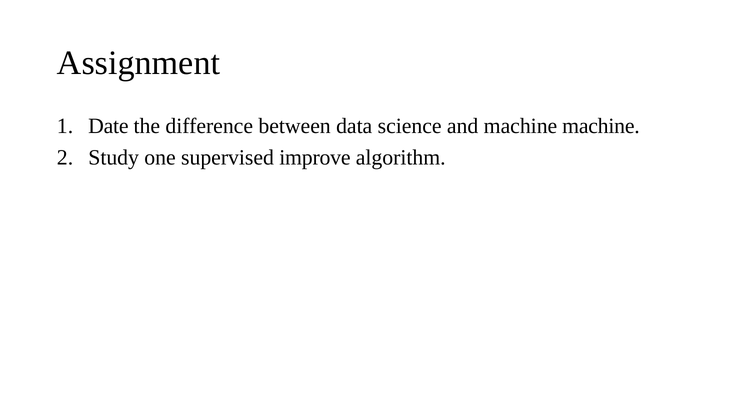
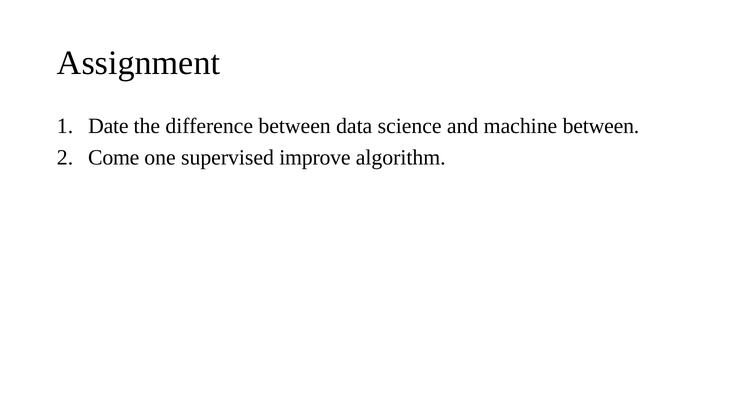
machine machine: machine -> between (601, 126)
Study: Study -> Come (114, 157)
